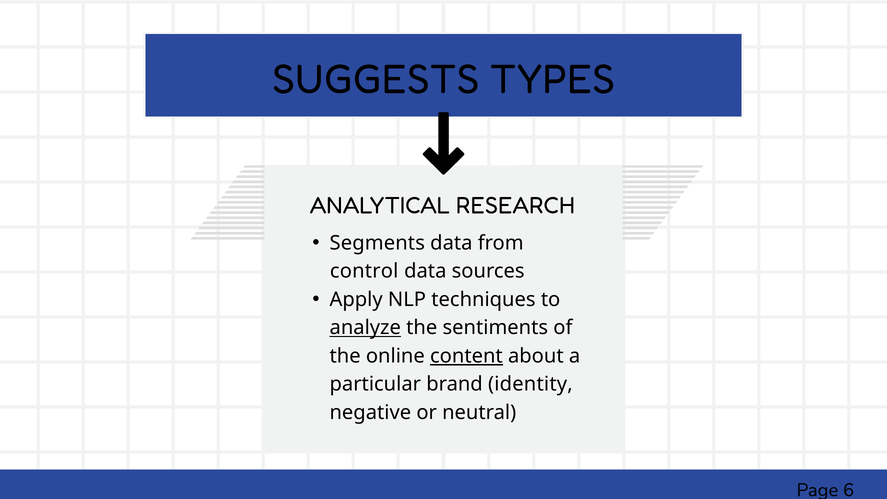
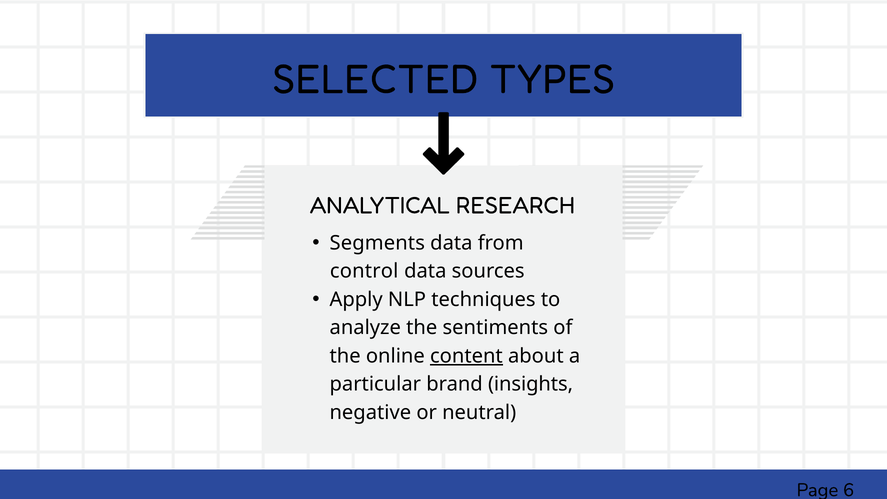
SUGGESTS: SUGGESTS -> SELECTED (375, 79)
analyze underline: present -> none (365, 328)
identity: identity -> insights (531, 384)
